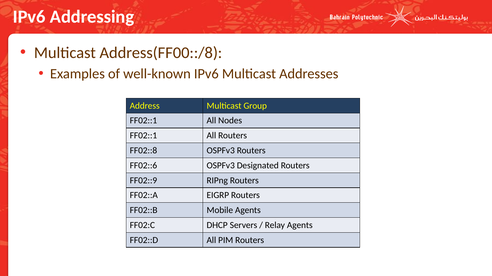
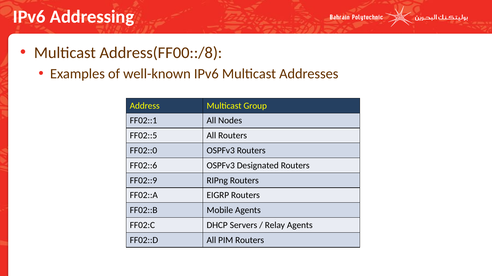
FF02::1: FF02::1 -> FF02::5 (143, 136)
FF02::8: FF02::8 -> FF02::0 (143, 151)
